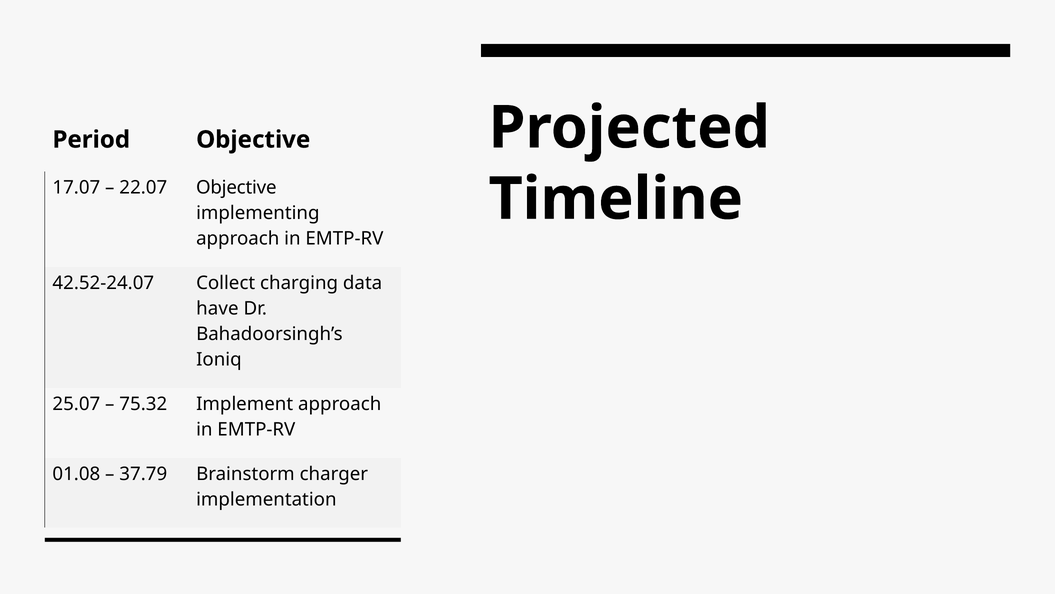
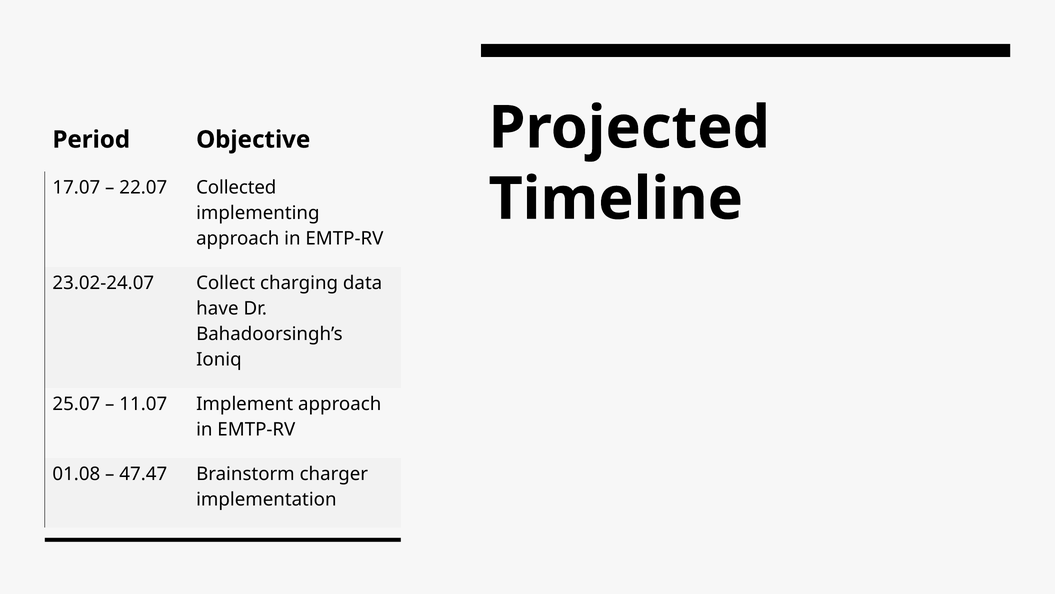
22.07 Objective: Objective -> Collected (236, 187)
42.52-24.07: 42.52-24.07 -> 23.02-24.07 (103, 283)
75.32: 75.32 -> 11.07 (143, 404)
37.79: 37.79 -> 47.47 (143, 473)
